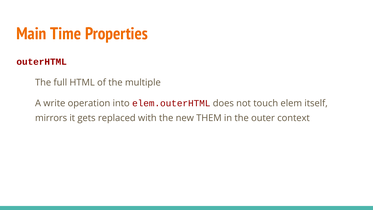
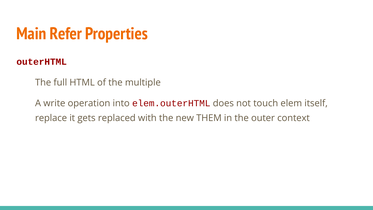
Time: Time -> Refer (66, 34)
mirrors: mirrors -> replace (51, 118)
